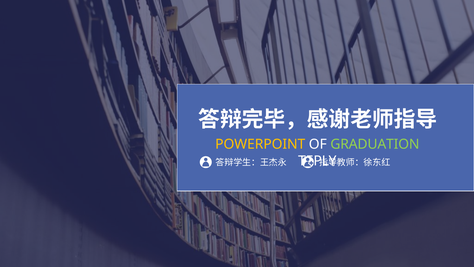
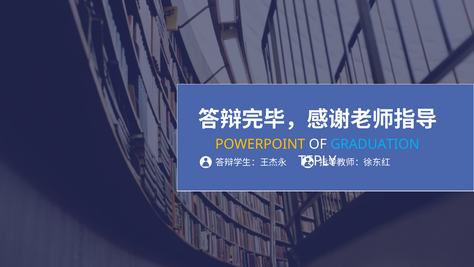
GRADUATION colour: light green -> light blue (375, 144)
